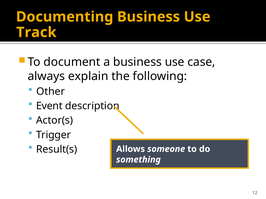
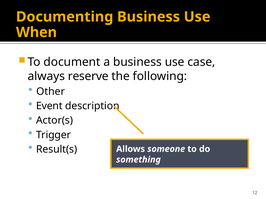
Track: Track -> When (36, 32)
explain: explain -> reserve (88, 76)
